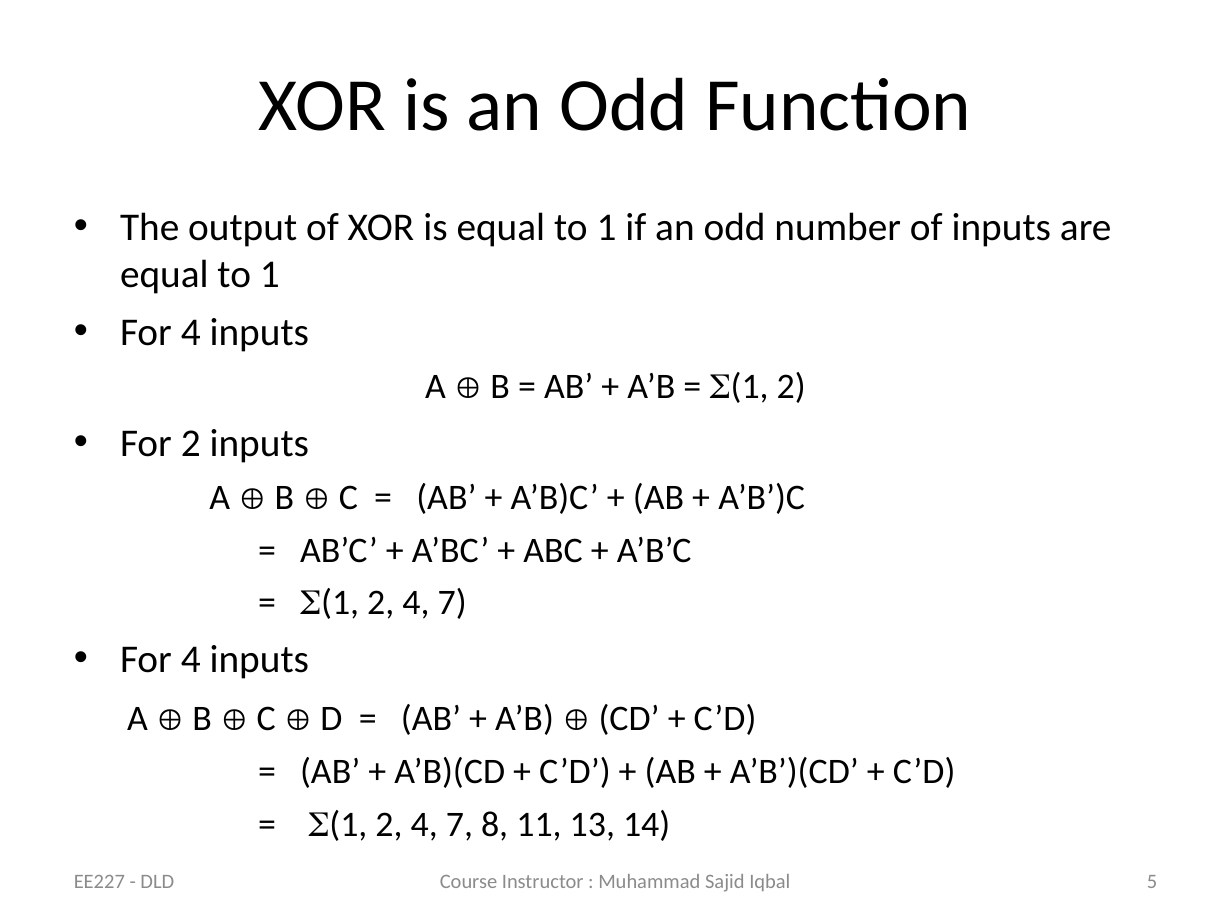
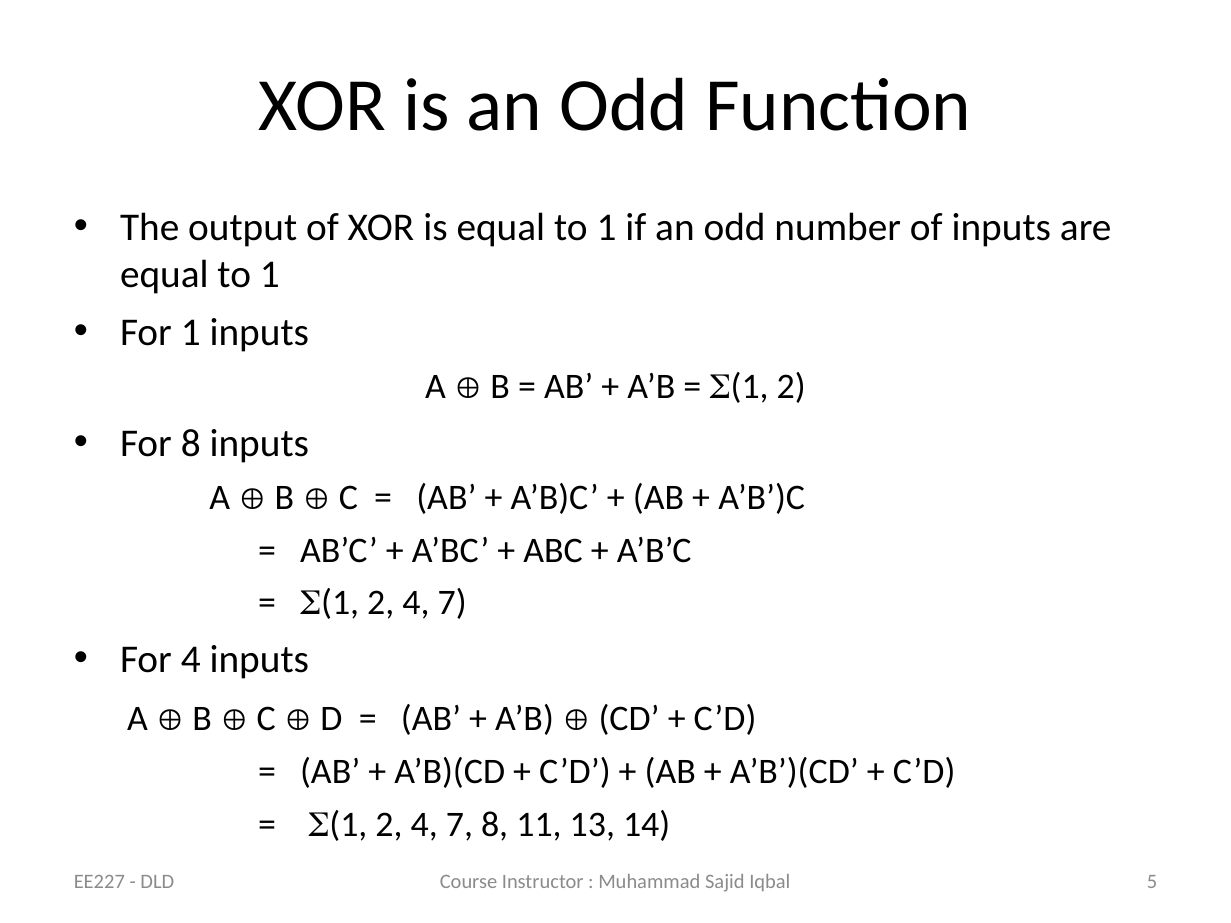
4: 4 -> 1 (191, 333)
For 2: 2 -> 8 (191, 443)
